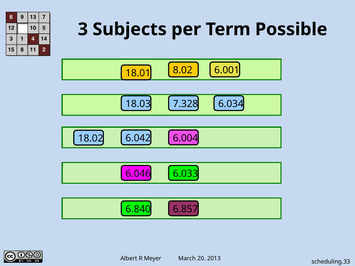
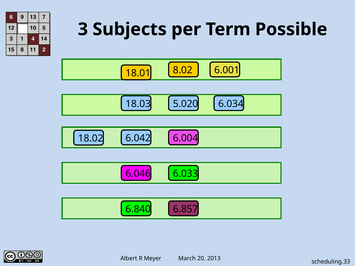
7.328: 7.328 -> 5.020 (185, 104)
